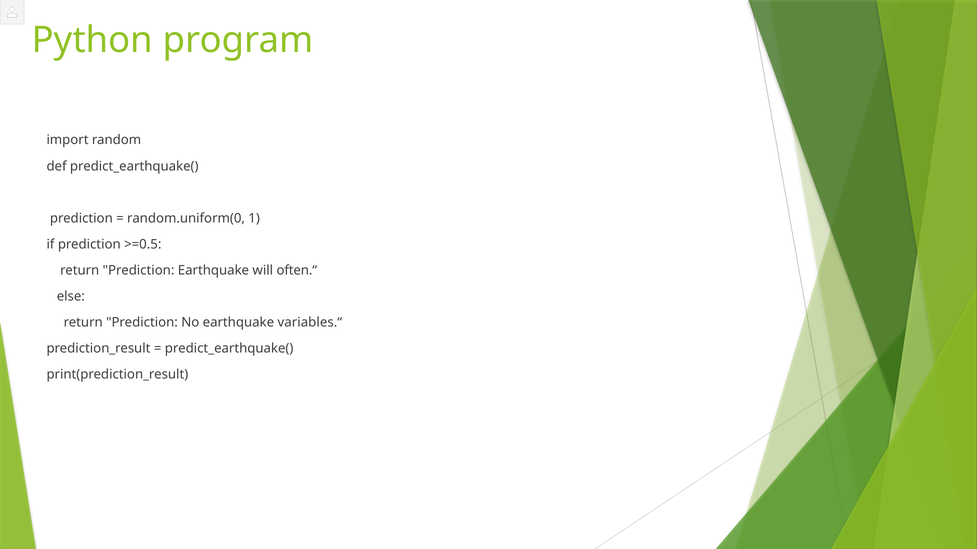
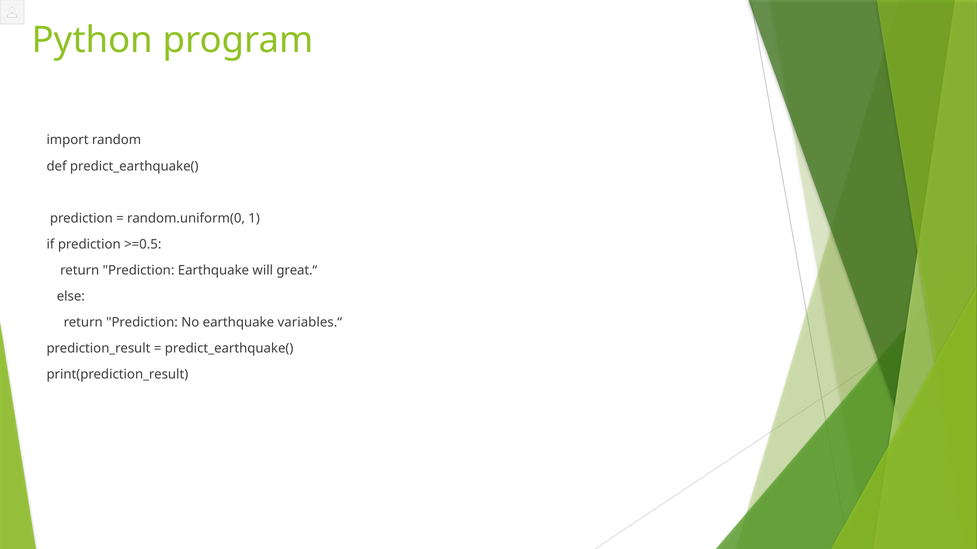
often.“: often.“ -> great.“ (297, 271)
